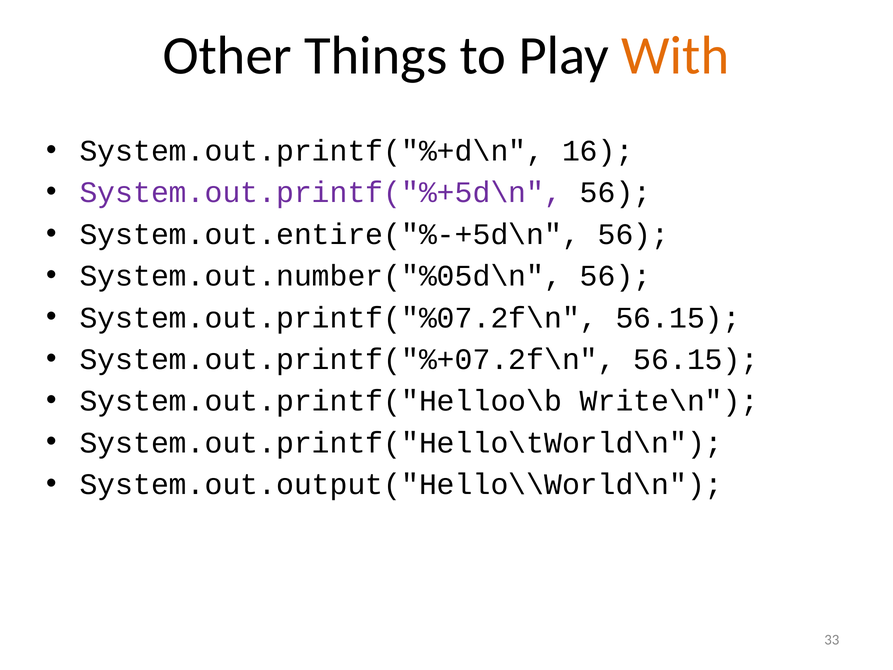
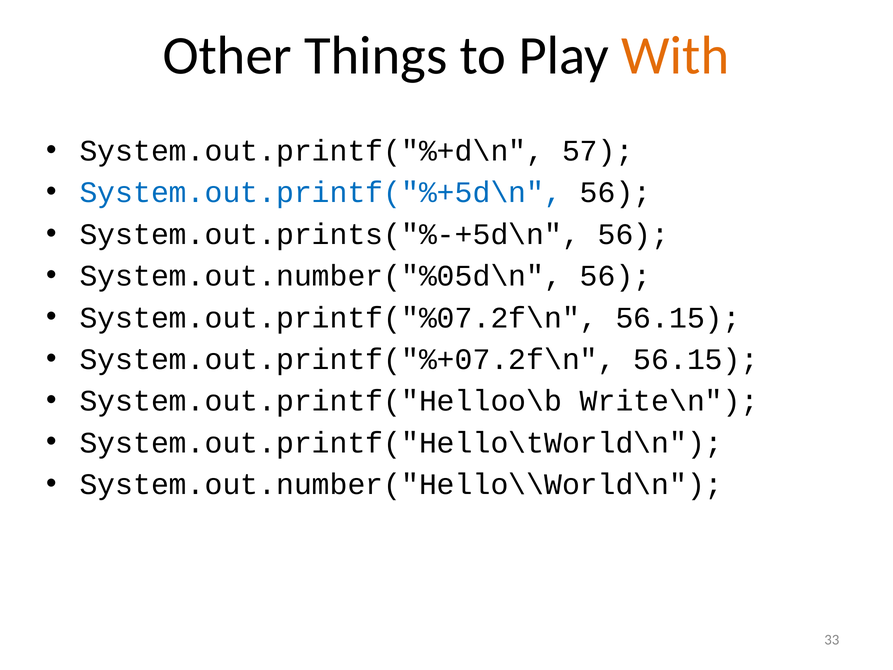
16: 16 -> 57 (598, 151)
System.out.printf("%+5d\n colour: purple -> blue (321, 193)
System.out.entire("%-+5d\n: System.out.entire("%-+5d\n -> System.out.prints("%-+5d\n (330, 234)
System.out.output("Hello\\World\n: System.out.output("Hello\\World\n -> System.out.number("Hello\\World\n (401, 484)
